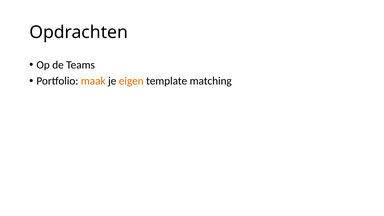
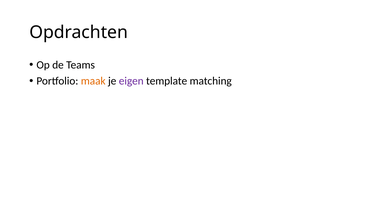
eigen colour: orange -> purple (131, 81)
